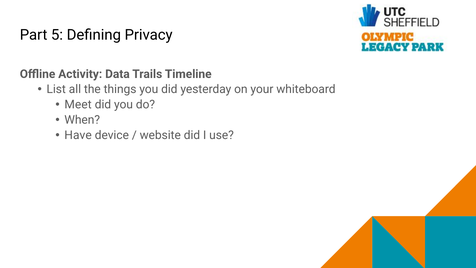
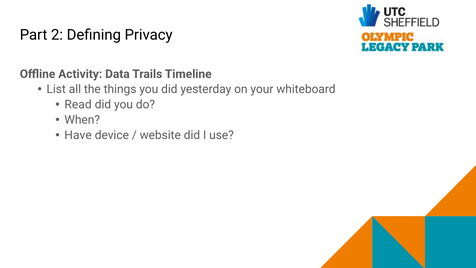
5: 5 -> 2 (57, 35)
Meet: Meet -> Read (78, 105)
